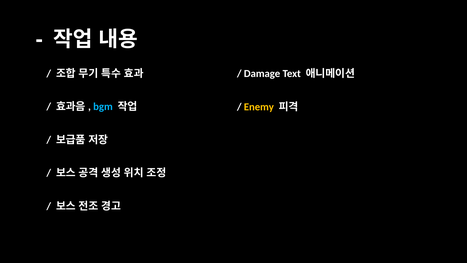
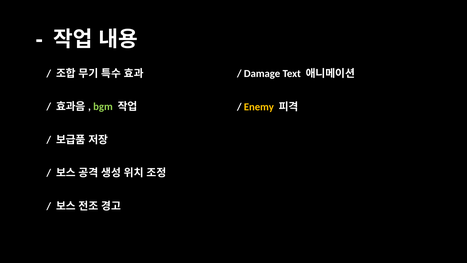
bgm colour: light blue -> light green (103, 107)
